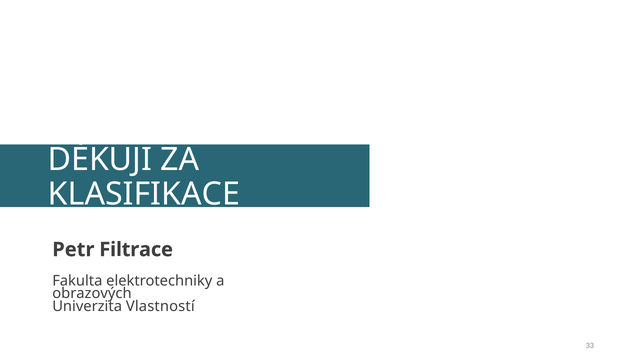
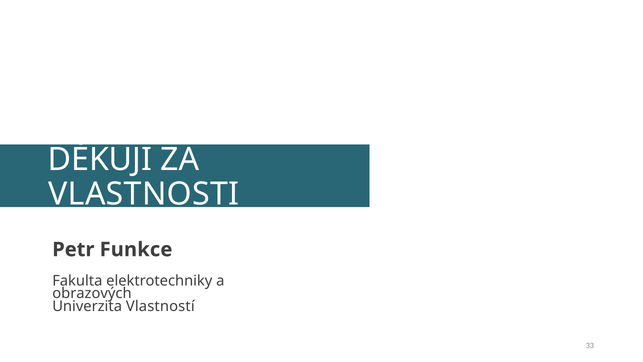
KLASIFIKACE: KLASIFIKACE -> VLASTNOSTI (144, 194)
Filtrace: Filtrace -> Funkce (136, 249)
